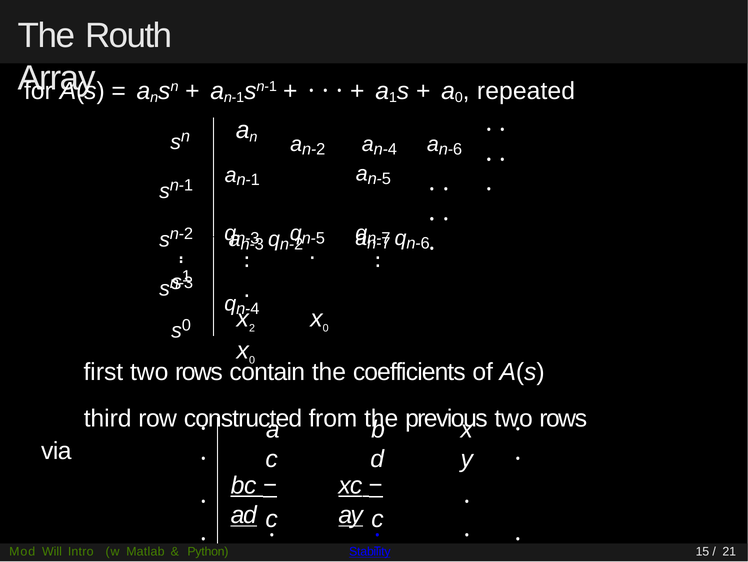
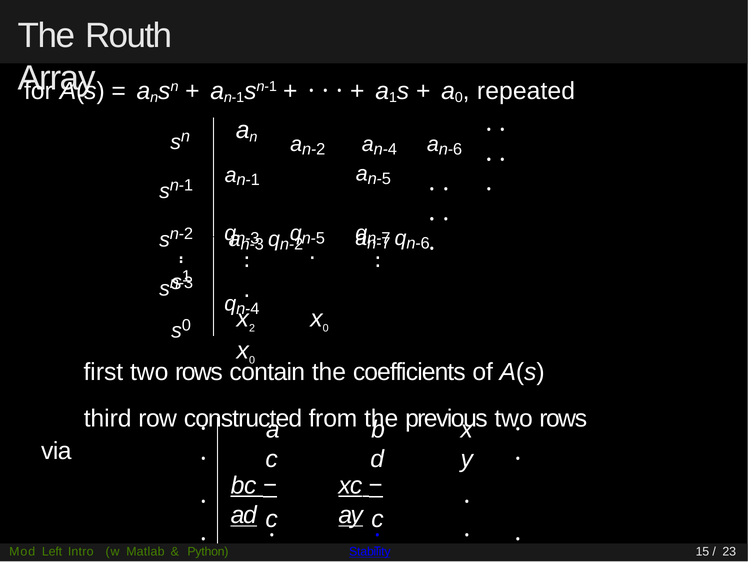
Will: Will -> Left (52, 551)
21: 21 -> 23 (729, 551)
